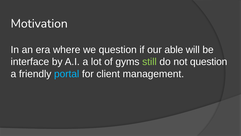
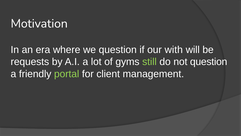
able: able -> with (174, 50)
interface: interface -> requests (30, 62)
portal colour: light blue -> light green (67, 74)
